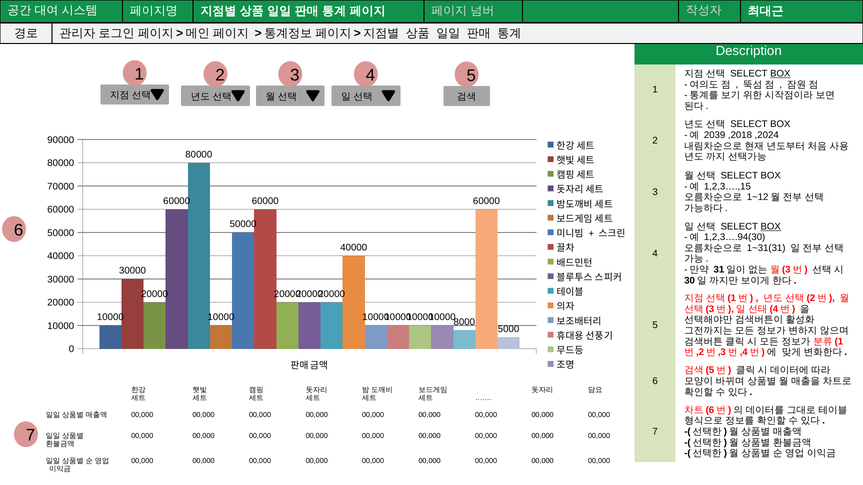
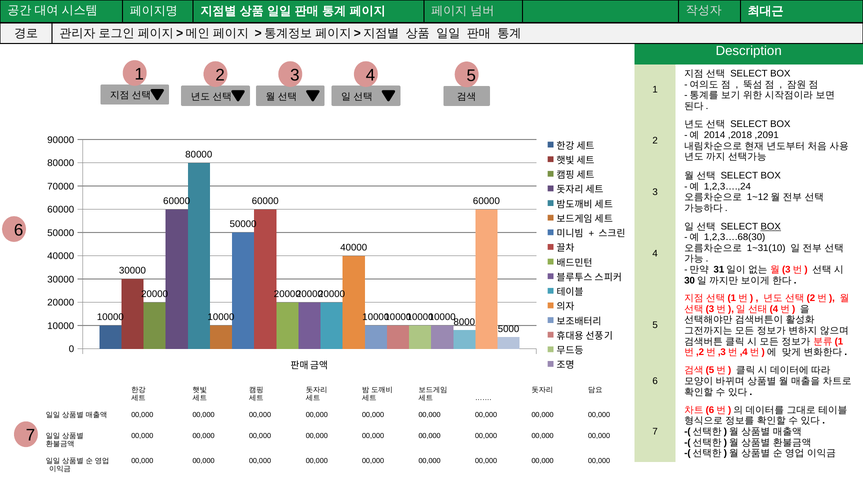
BOX underline: present -> none (780, 74)
2039: 2039 -> 2014 (715, 135)
,2024: ,2024 -> ,2091 (767, 135)
1,2,3….,15: 1,2,3….,15 -> 1,2,3….,24 (727, 187)
1,2,3….94(30: 1,2,3….94(30 -> 1,2,3….68(30 (735, 237)
1~31(31: 1~31(31 -> 1~31(10 (766, 248)
